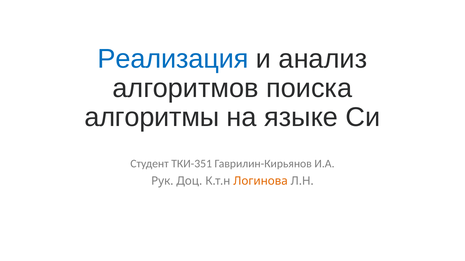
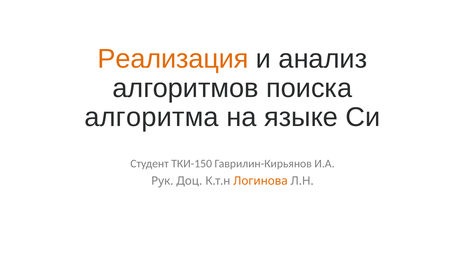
Реализация colour: blue -> orange (173, 59)
алгоритмы: алгоритмы -> алгоритма (152, 118)
ТКИ-351: ТКИ-351 -> ТКИ-150 (192, 164)
